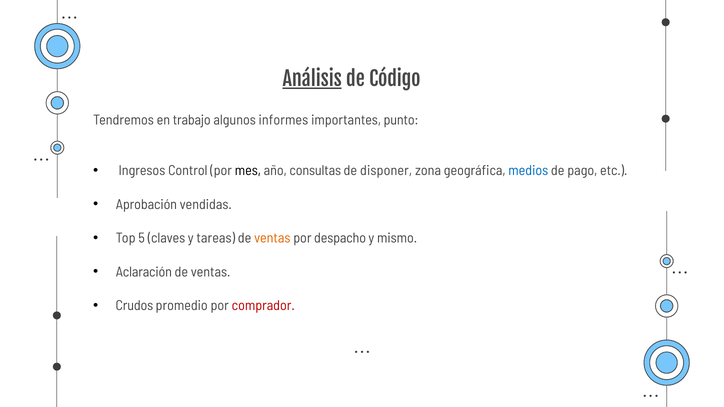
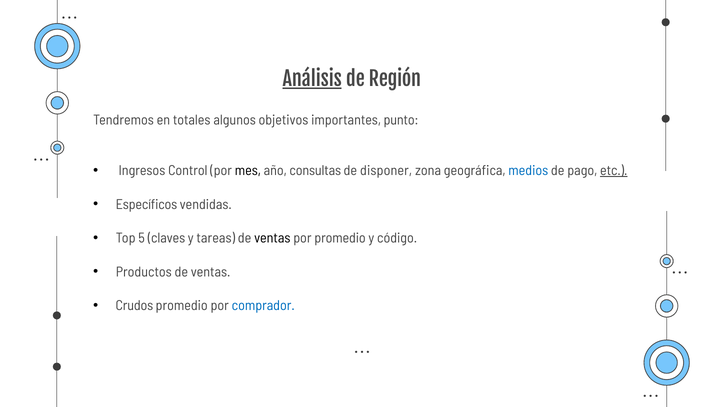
Código: Código -> Región (395, 80)
trabajo: trabajo -> totales (192, 120)
informes: informes -> objetivos (283, 120)
etc underline: none -> present (614, 171)
Aprobación: Aprobación -> Específicos (146, 205)
ventas colour: orange -> black (272, 238)
por despacho: despacho -> promedio (340, 238)
mismo: mismo -> código (397, 238)
Aclaración: Aclaración -> Productos (144, 272)
comprador colour: red -> blue (263, 306)
